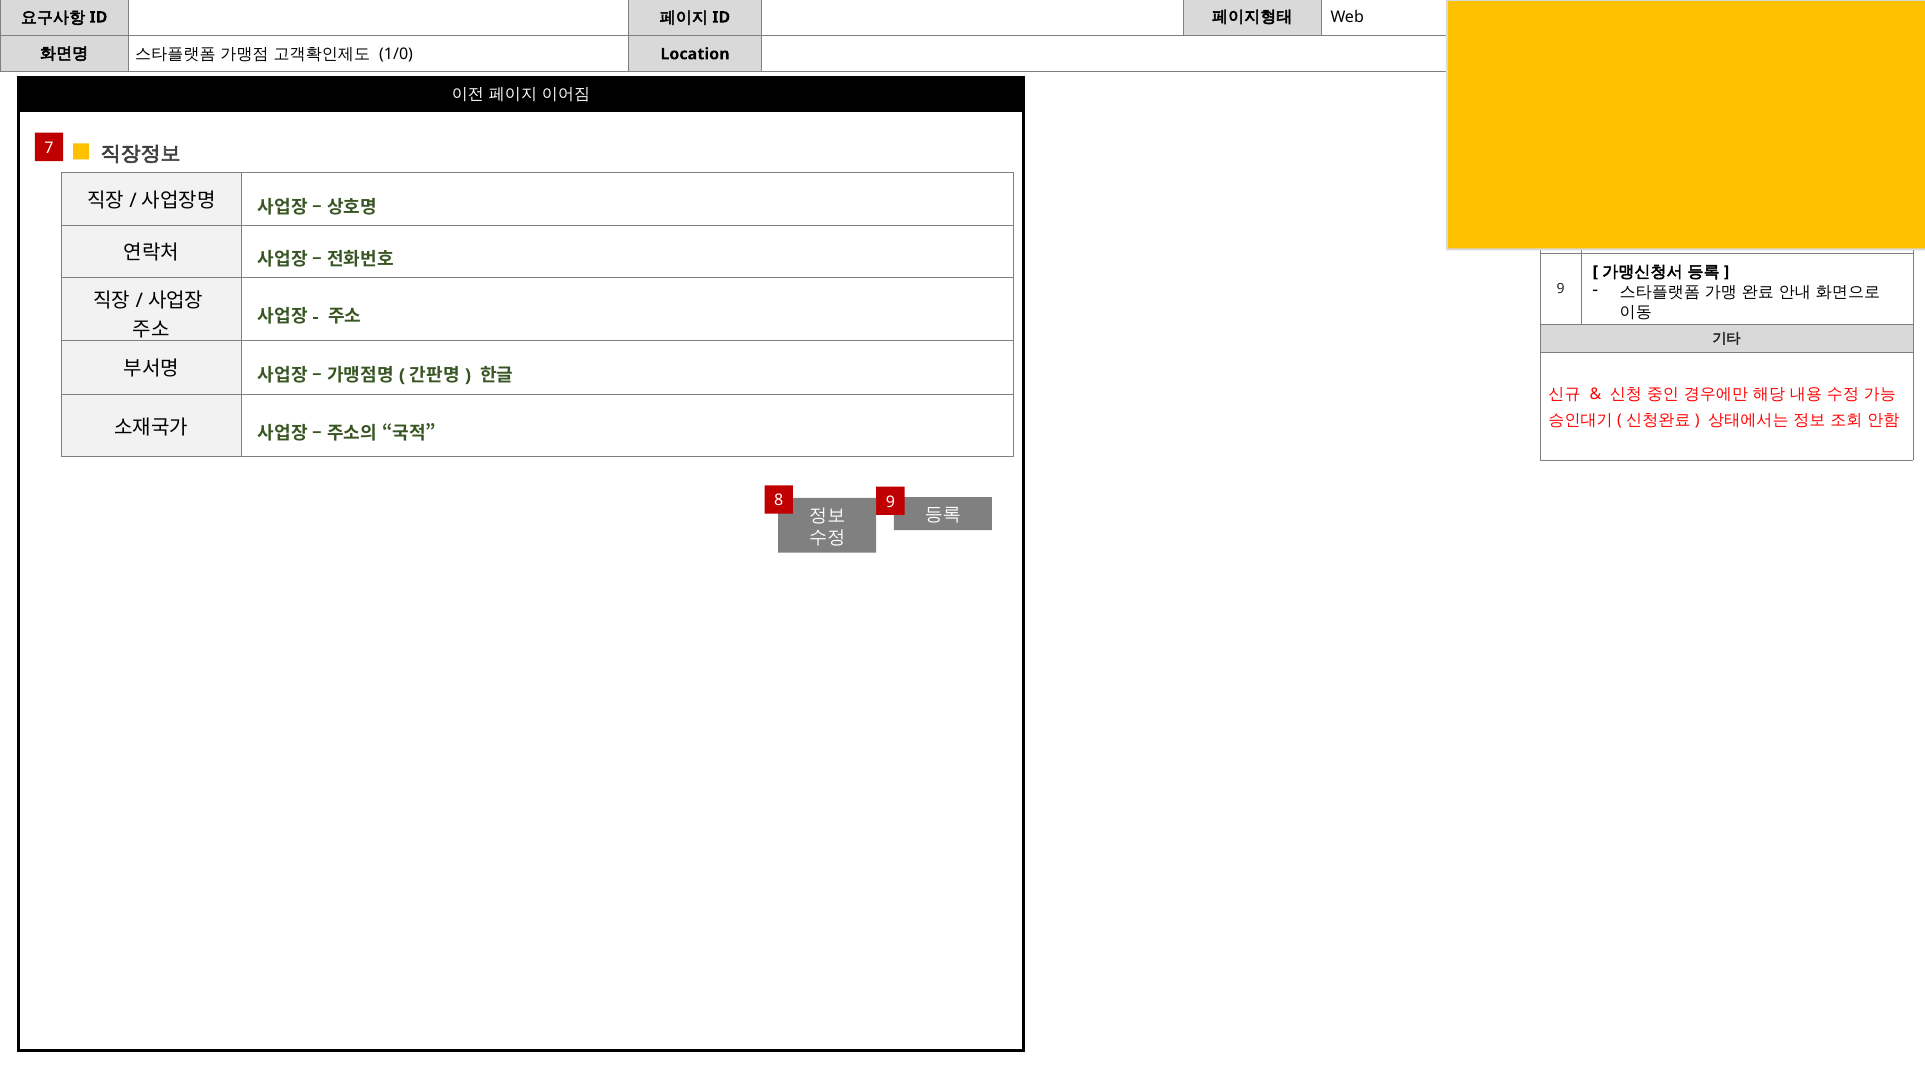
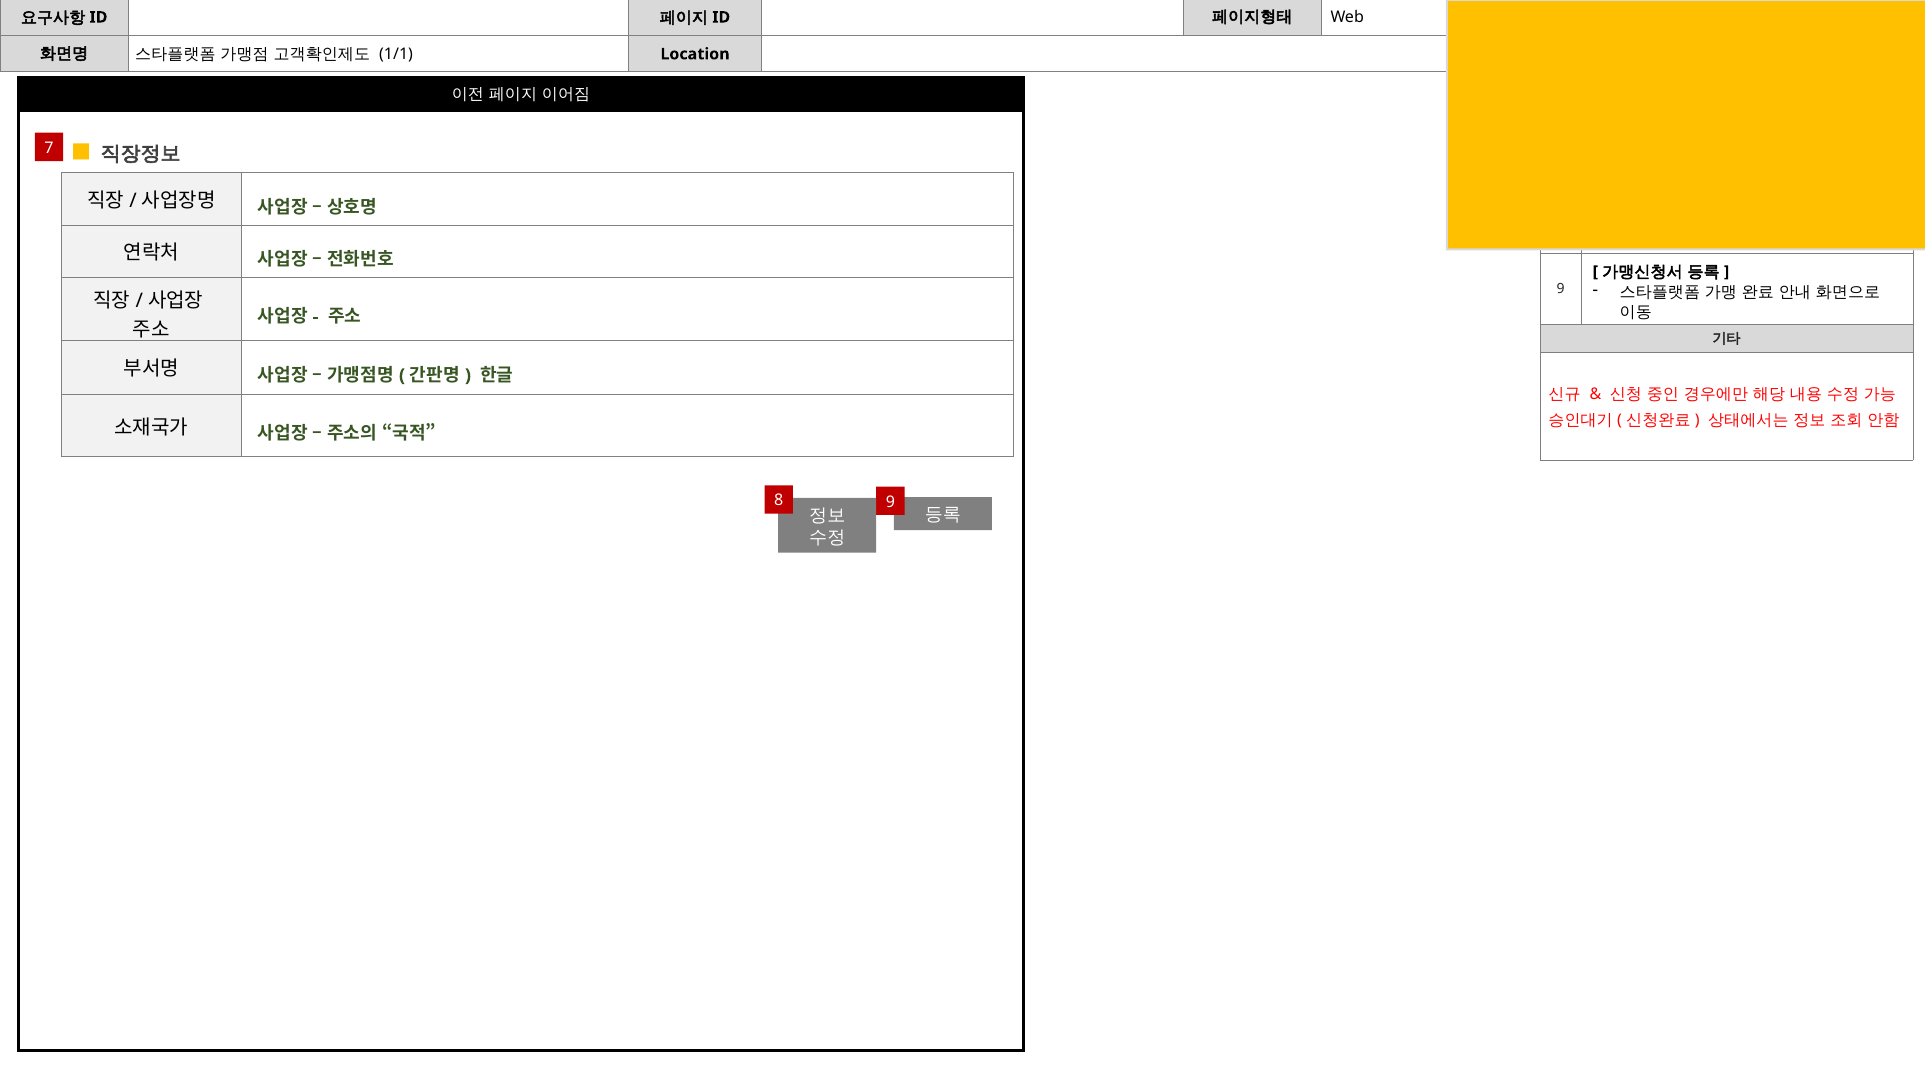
1/0: 1/0 -> 1/1 (396, 54)
